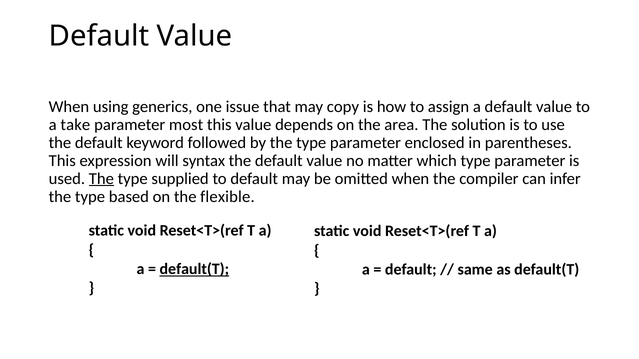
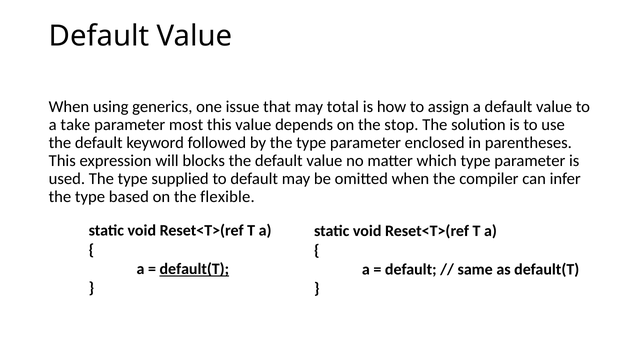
copy: copy -> total (343, 107)
area: area -> stop (401, 125)
syntax: syntax -> blocks (204, 161)
The underline: present -> none (101, 179)
